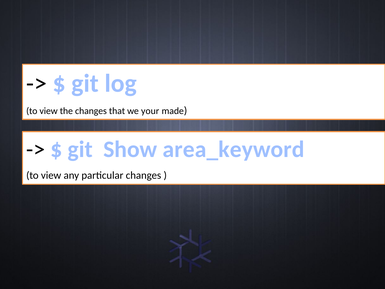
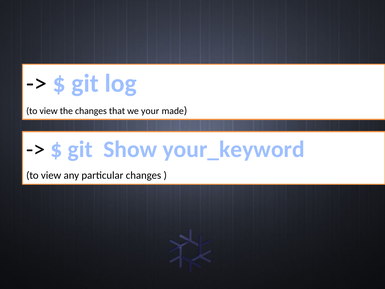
area_keyword: area_keyword -> your_keyword (234, 149)
